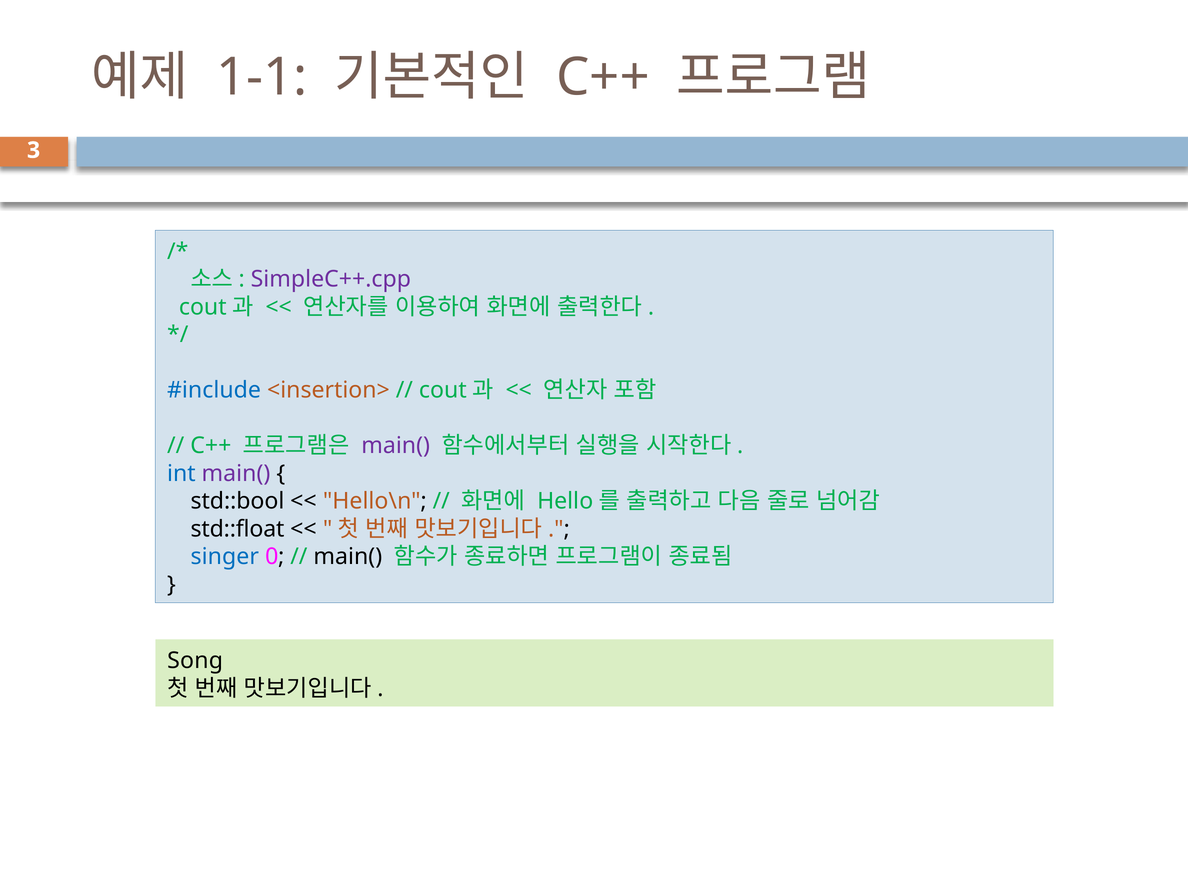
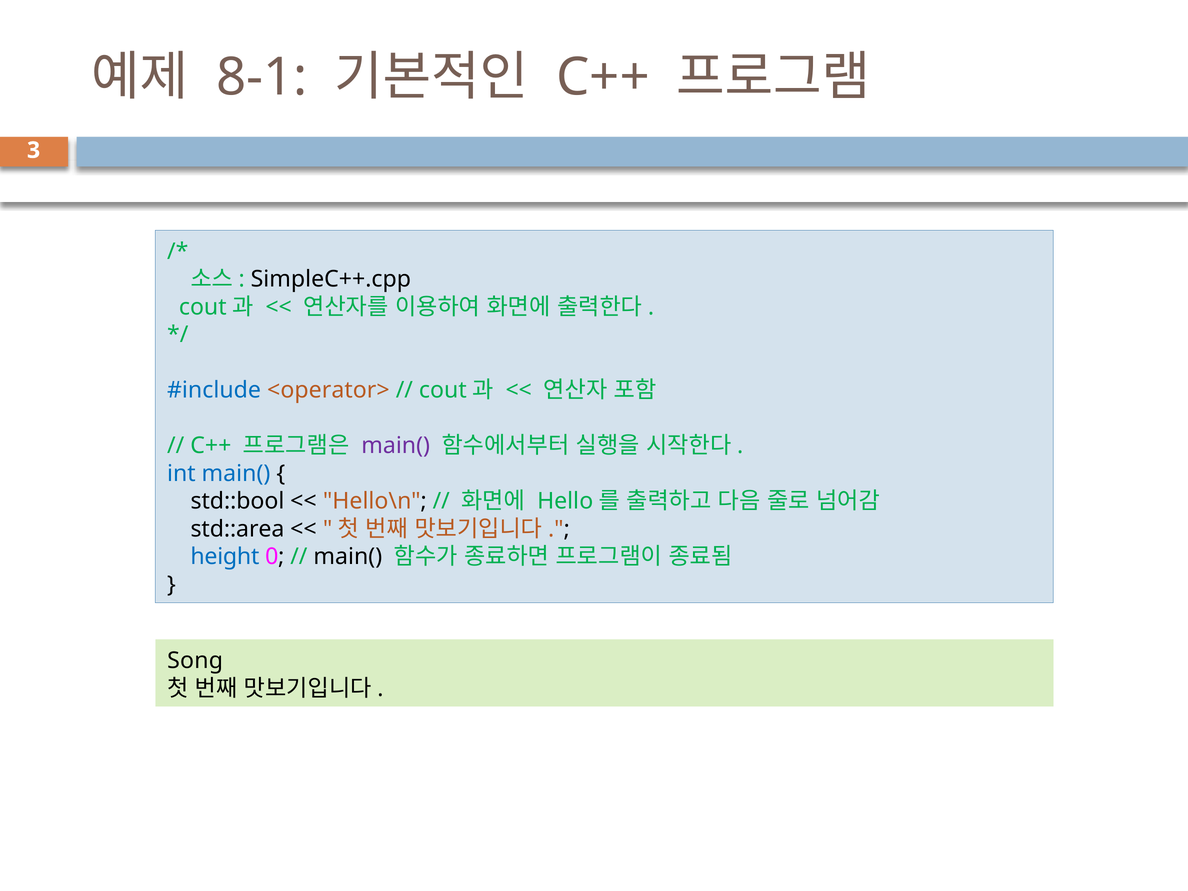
1-1: 1-1 -> 8-1 (262, 78)
SimpleC++.cpp colour: purple -> black (331, 279)
<insertion>: <insertion> -> <operator> (328, 390)
main( colour: purple -> blue (236, 474)
std::float: std::float -> std::area (237, 529)
singer: singer -> height (225, 557)
